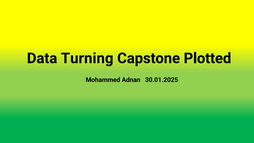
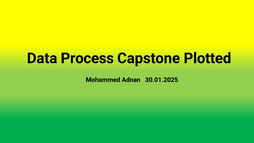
Turning: Turning -> Process (87, 58)
